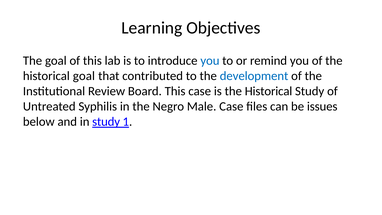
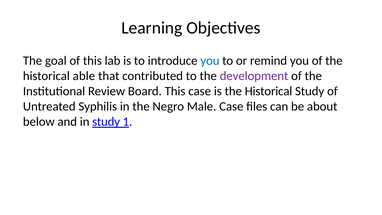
historical goal: goal -> able (84, 76)
development colour: blue -> purple (254, 76)
issues: issues -> about (322, 106)
